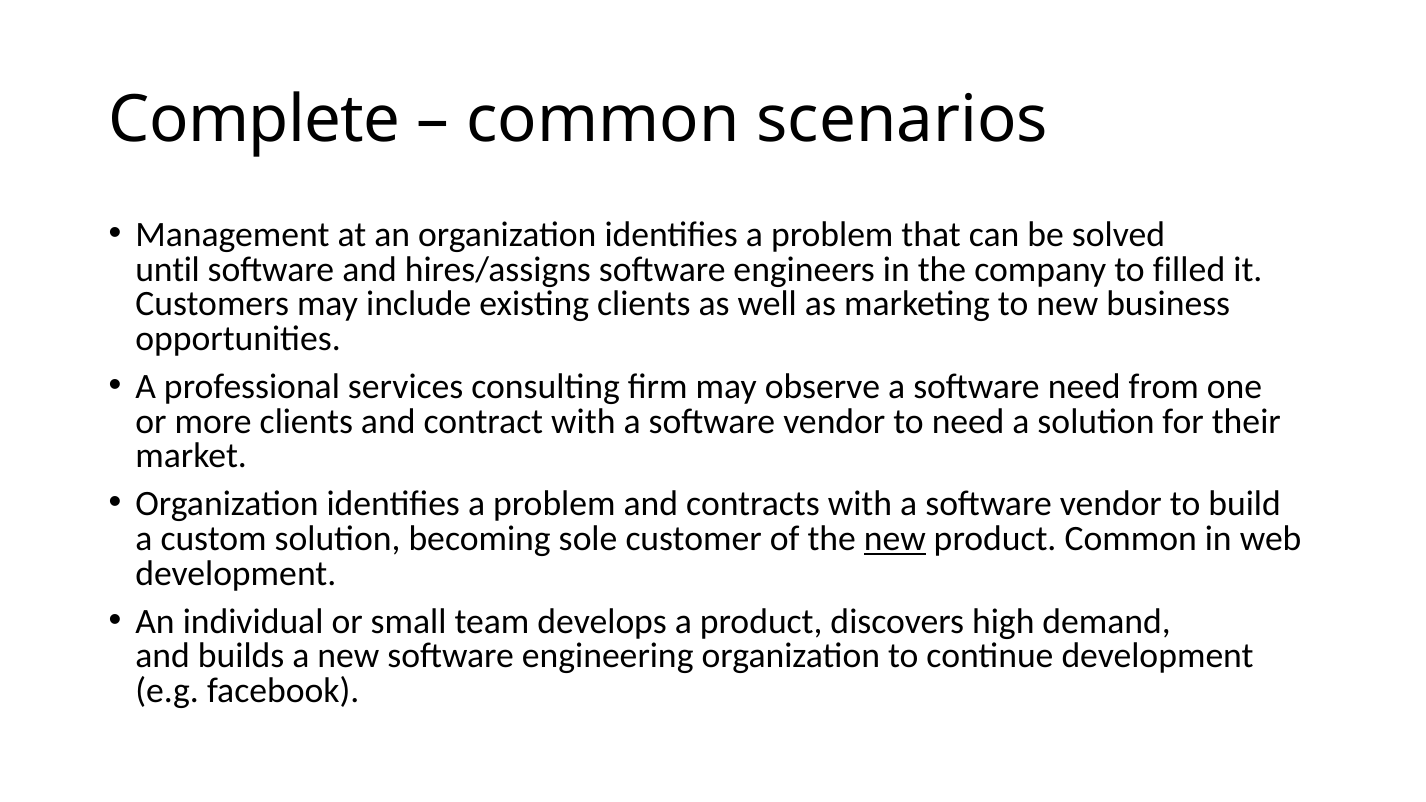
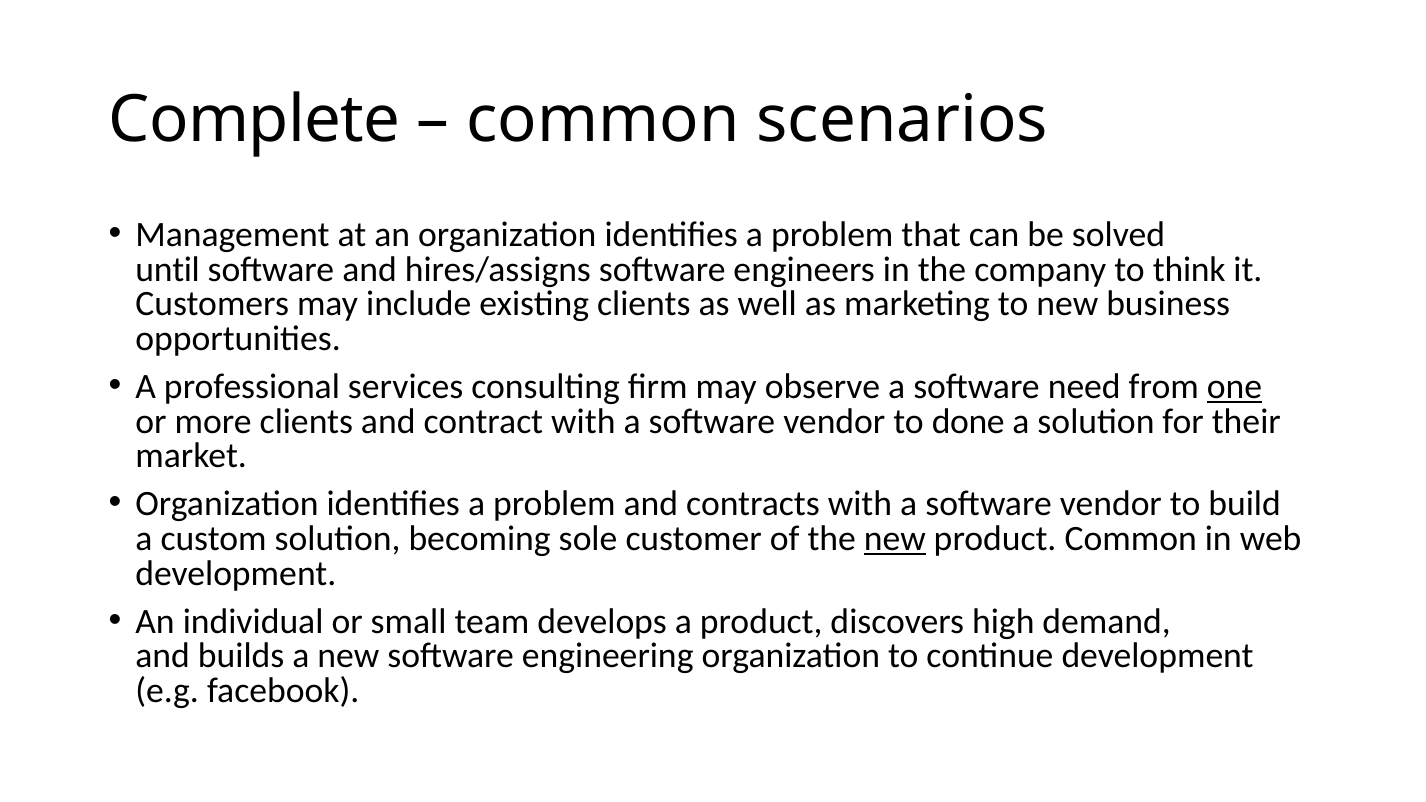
filled: filled -> think (1189, 269)
one underline: none -> present (1234, 387)
to need: need -> done (968, 421)
